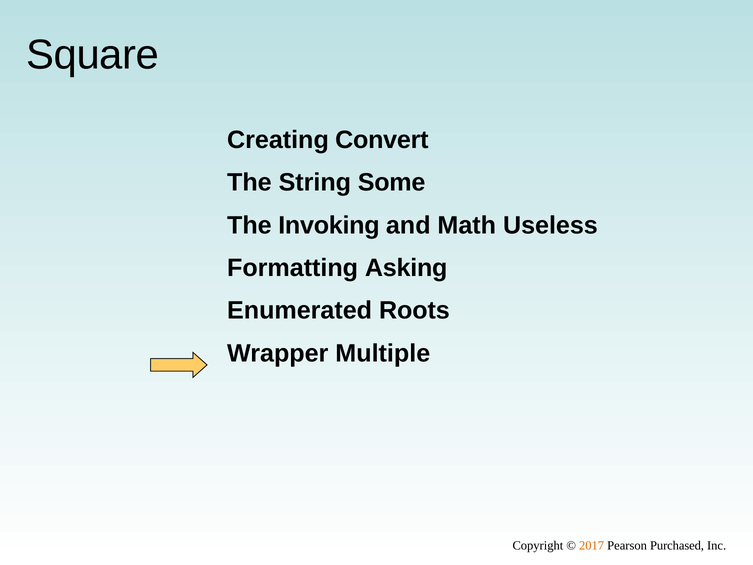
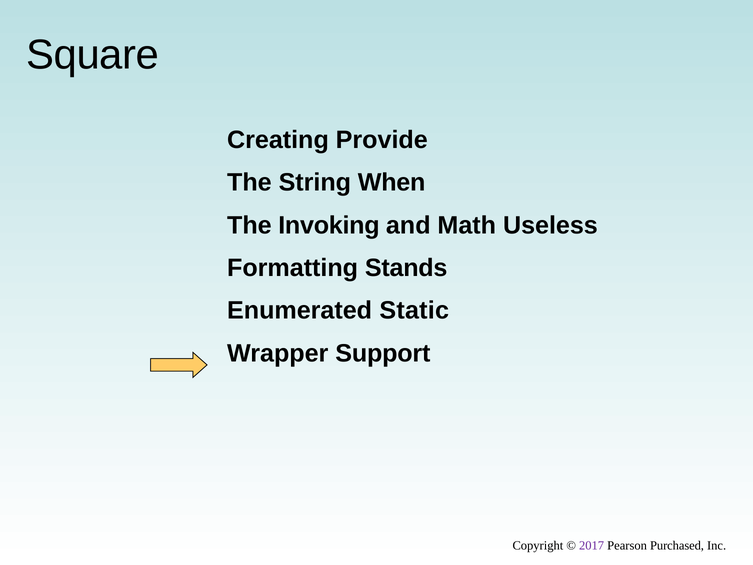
Convert: Convert -> Provide (382, 140)
Some: Some -> When (392, 182)
Asking: Asking -> Stands (406, 268)
Roots: Roots -> Static (414, 310)
Multiple: Multiple -> Support (383, 353)
2017 colour: orange -> purple (592, 546)
